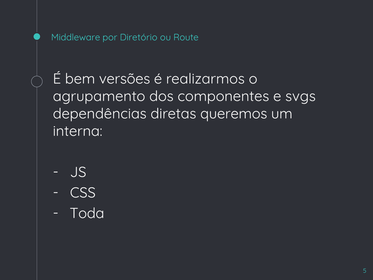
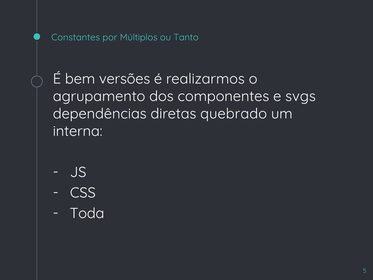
Middleware: Middleware -> Constantes (76, 37)
Diretório: Diretório -> Múltiplos (139, 37)
Route: Route -> Tanto (186, 37)
queremos: queremos -> quebrado (234, 114)
